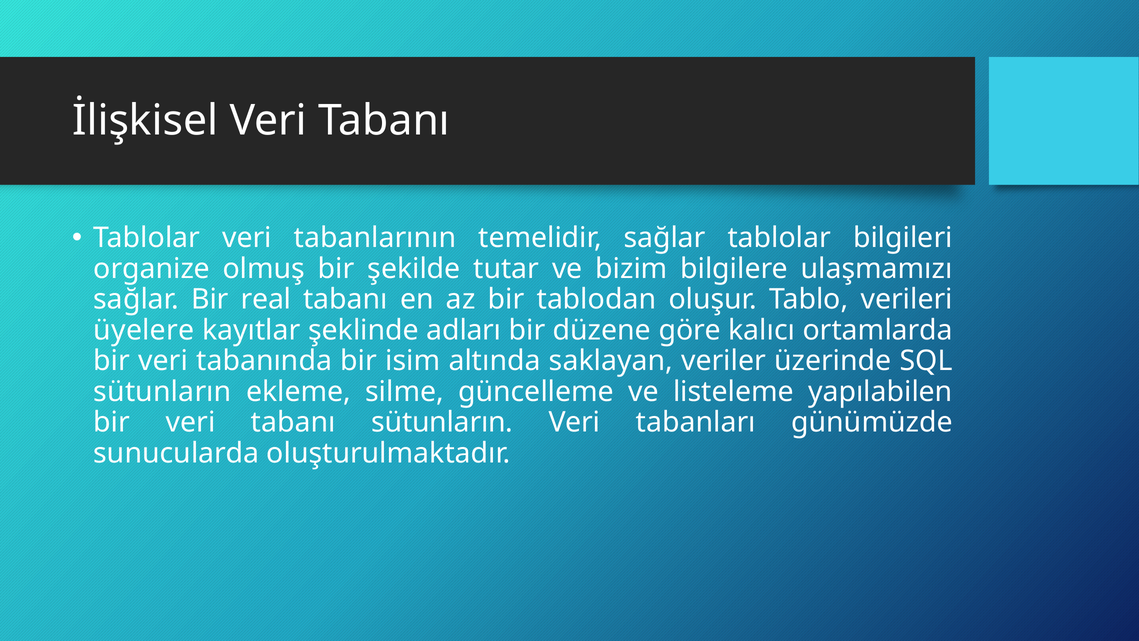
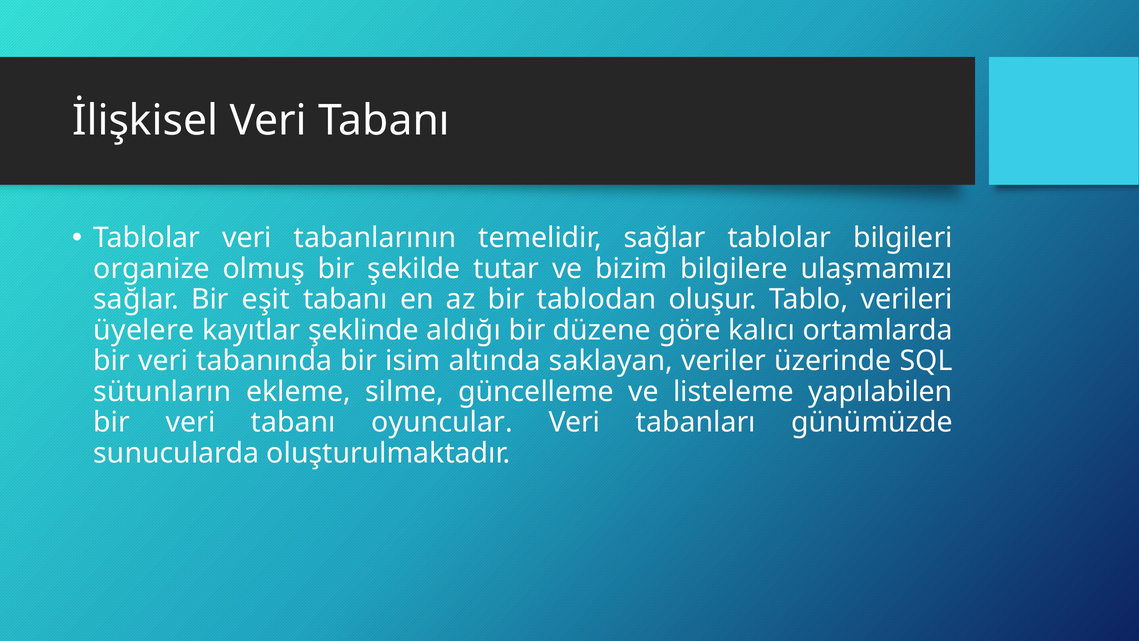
real: real -> eşit (266, 299)
adları: adları -> aldığı (464, 330)
tabanı sütunların: sütunların -> oyuncular (442, 422)
